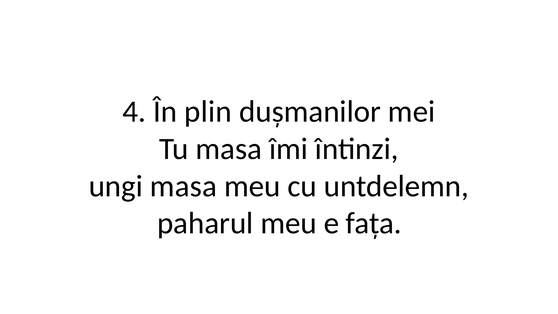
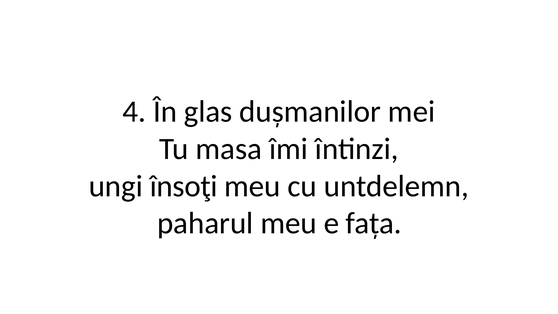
plin: plin -> glas (208, 112)
ungi masa: masa -> însoţi (184, 186)
